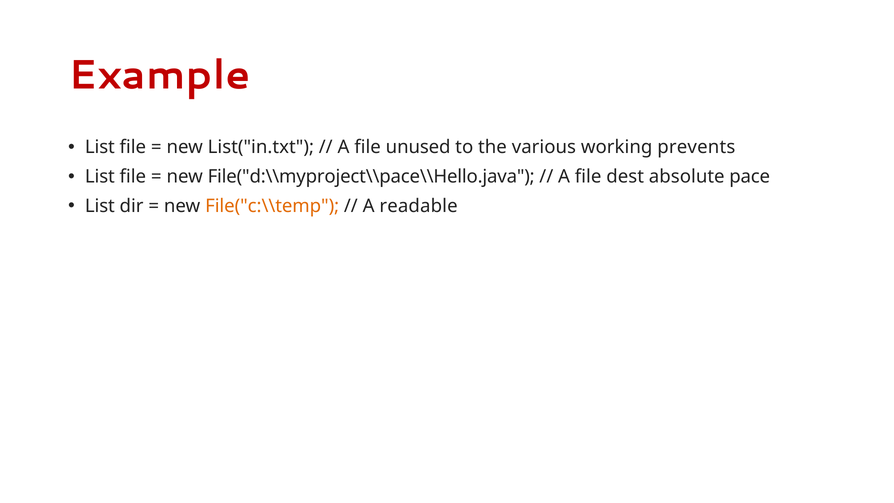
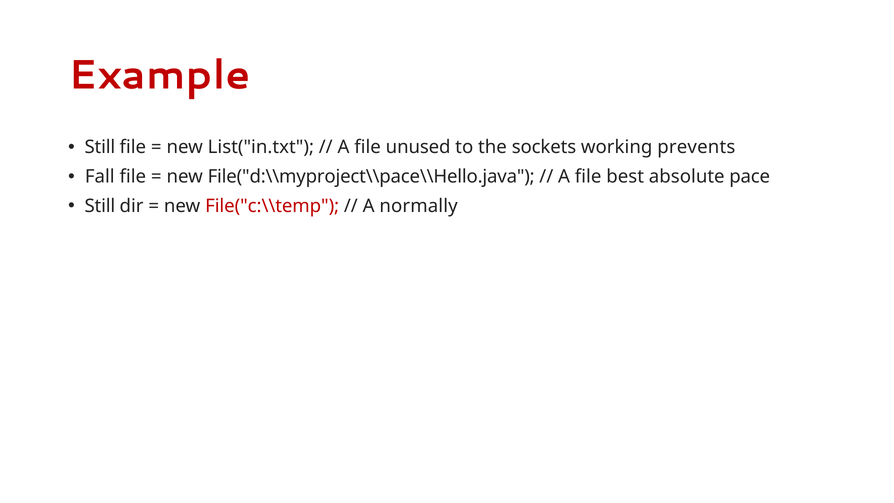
List: List -> Still (100, 147)
various: various -> sockets (544, 147)
List: List -> Fall (100, 177)
dest: dest -> best (625, 177)
List: List -> Still (100, 206)
File("c:\\temp colour: orange -> red (272, 206)
readable: readable -> normally (419, 206)
